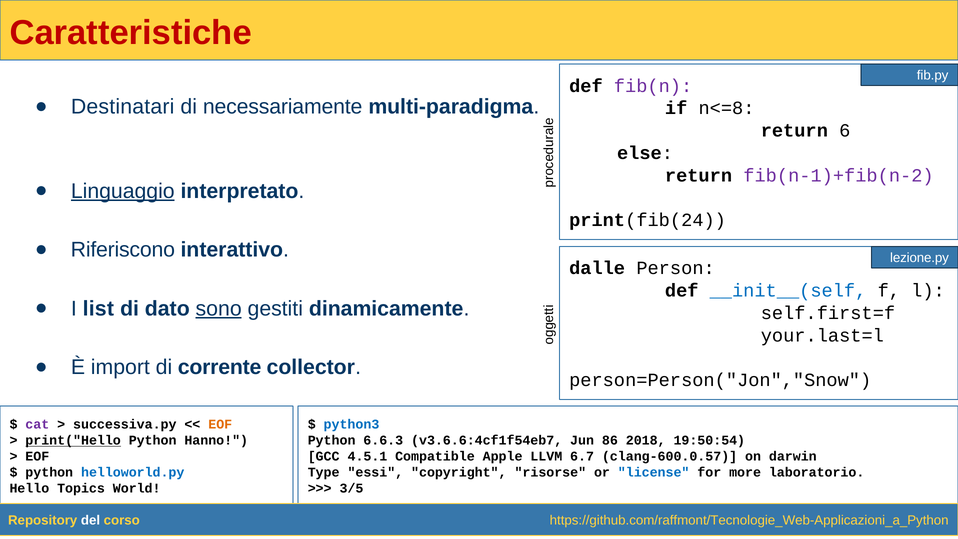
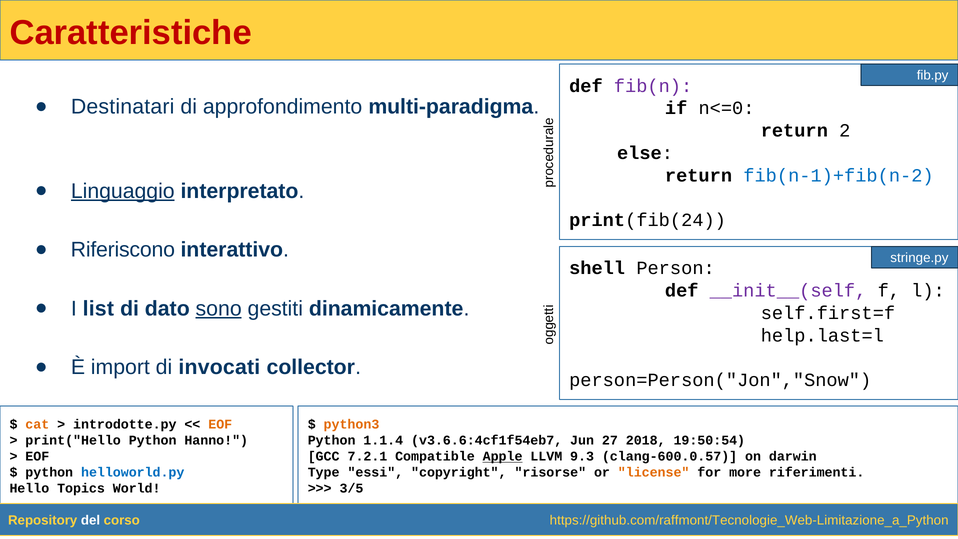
necessariamente: necessariamente -> approfondimento (283, 107)
n<=8: n<=8 -> n<=0 (726, 108)
6: 6 -> 2 (845, 131)
fib(n-1)+fib(n-2 colour: purple -> blue (838, 175)
lezione.py: lezione.py -> stringe.py (919, 258)
dalle: dalle -> shell (597, 268)
__init__(self colour: blue -> purple (788, 291)
your.last=l: your.last=l -> help.last=l (822, 335)
corrente: corrente -> invocati (219, 367)
cat colour: purple -> orange (37, 425)
successiva.py: successiva.py -> introdotte.py (125, 425)
python3 colour: blue -> orange (351, 425)
print("Hello underline: present -> none (73, 441)
6.6.3: 6.6.3 -> 1.1.4 (383, 441)
86: 86 -> 27 (610, 441)
4.5.1: 4.5.1 -> 7.2.1 (367, 457)
Apple underline: none -> present (503, 457)
6.7: 6.7 -> 9.3 (582, 457)
license colour: blue -> orange (654, 472)
laboratorio: laboratorio -> riferimenti (817, 472)
https://github.com/raffmont/Tecnologie_Web-Applicazioni_a_Python: https://github.com/raffmont/Tecnologie_Web-Applicazioni_a_Python -> https://github.com/raffmont/Tecnologie_Web-Limitazione_a_Python (749, 520)
